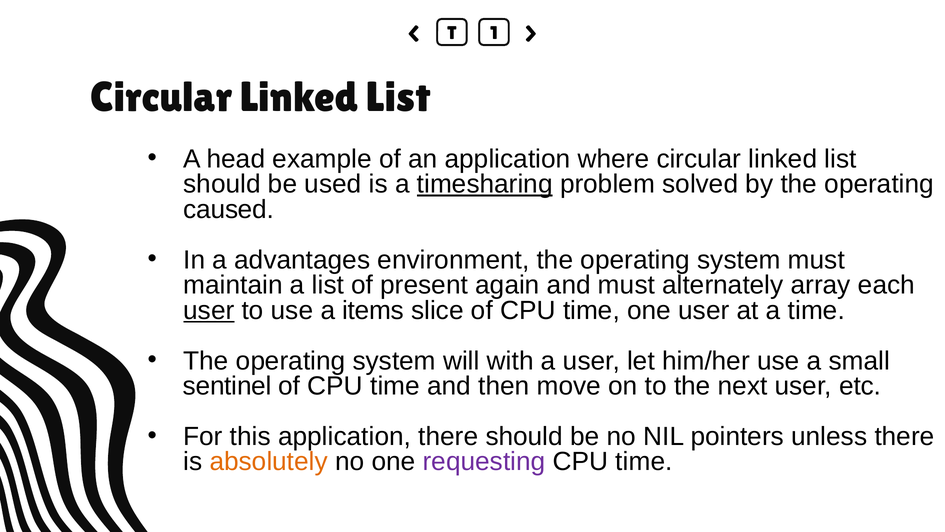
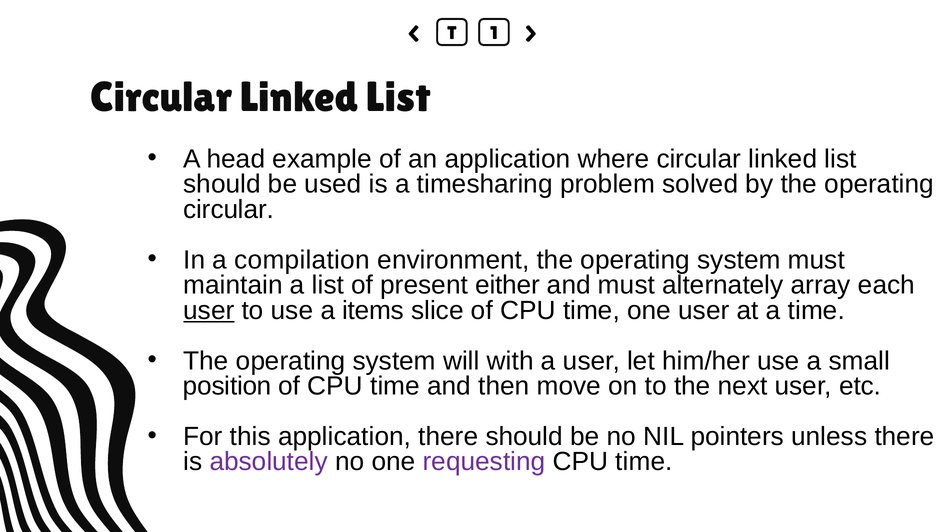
timesharing underline: present -> none (485, 184)
caused: caused -> circular (229, 209)
advantages: advantages -> compilation (302, 260)
again: again -> either (508, 285)
sentinel: sentinel -> position (227, 386)
absolutely colour: orange -> purple (269, 461)
